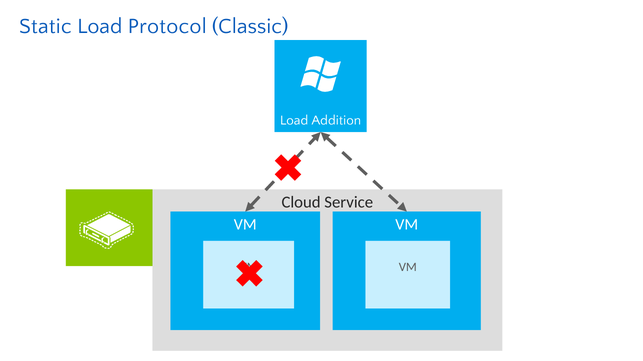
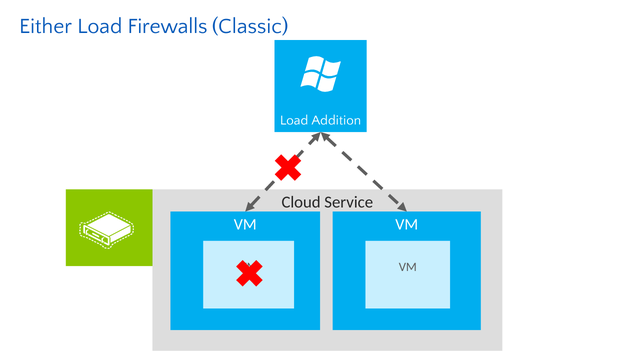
Static: Static -> Either (45, 26)
Protocol: Protocol -> Firewalls (167, 26)
